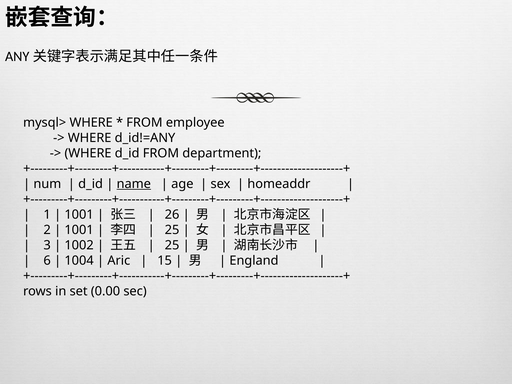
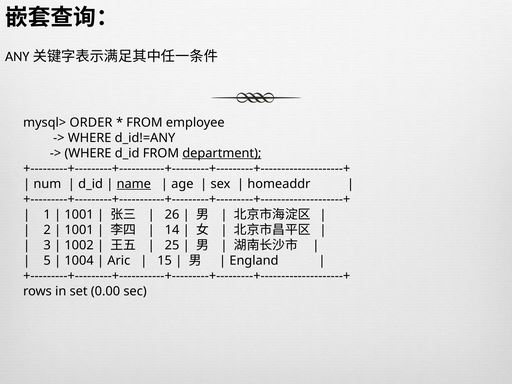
mysql> WHERE: WHERE -> ORDER (91, 122)
department underline: none -> present (222, 153)
25: 25 -> 14 (172, 230)
6: 6 -> 5 (47, 261)
